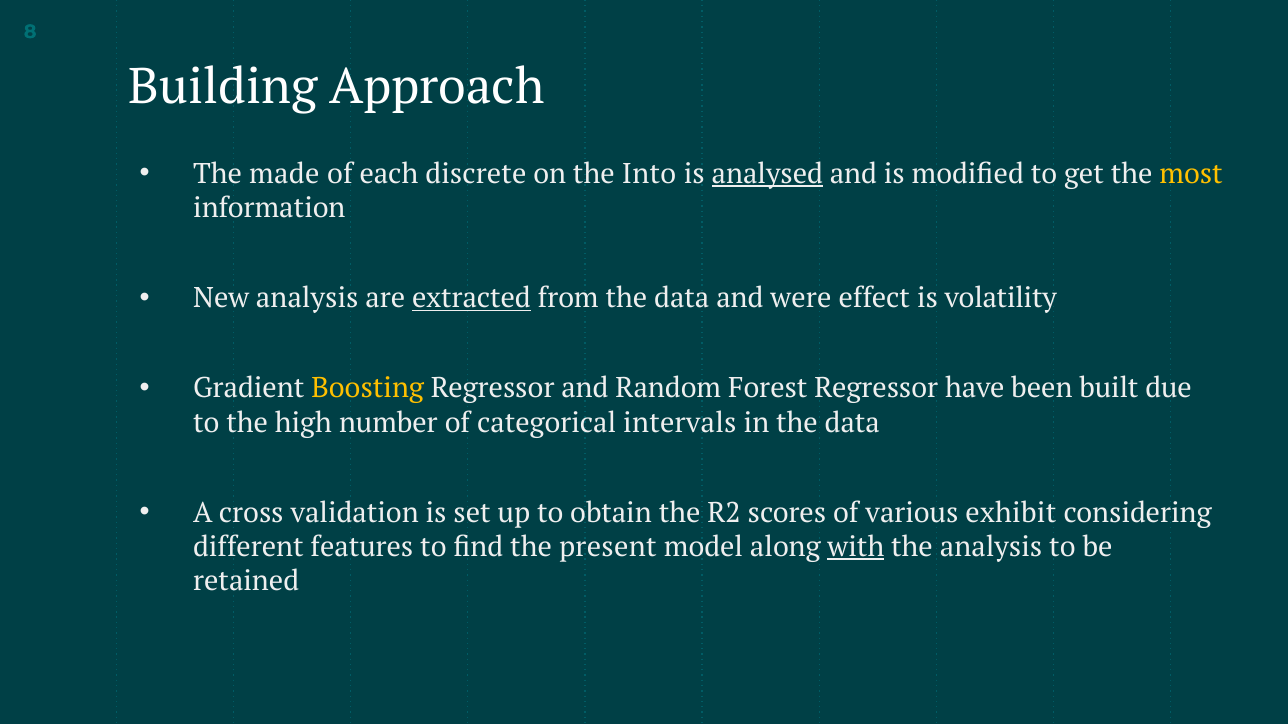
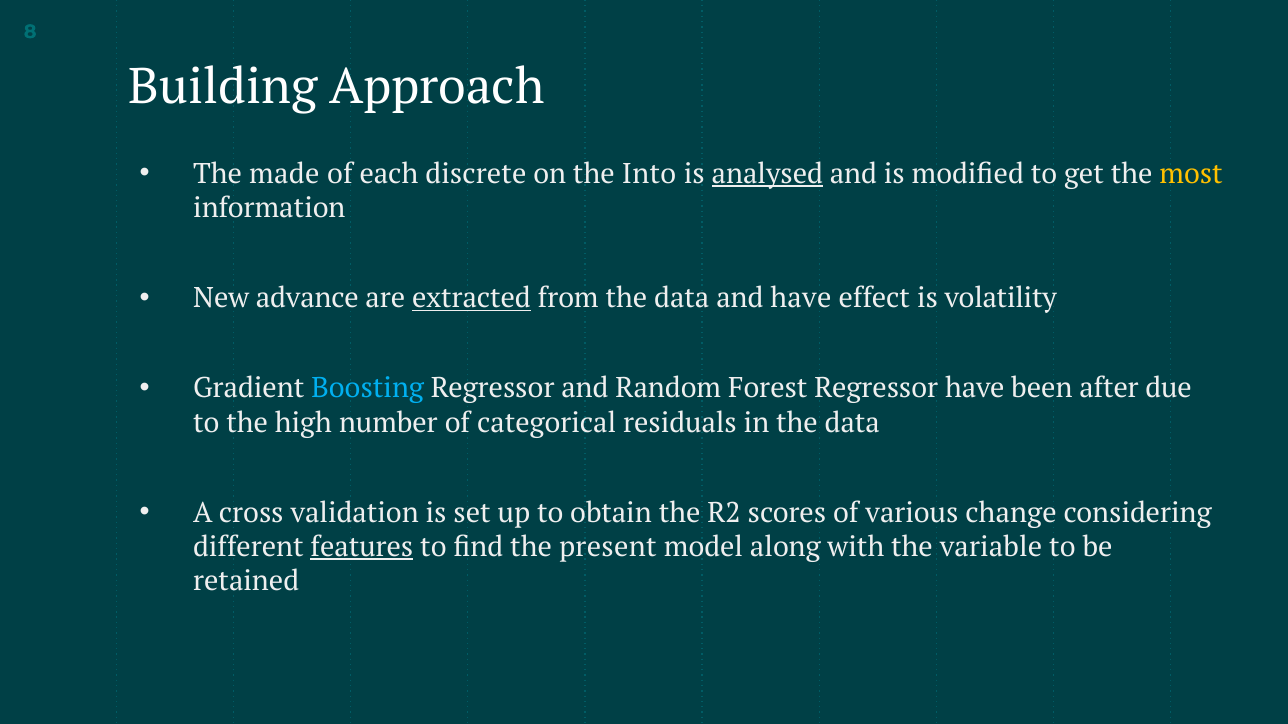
New analysis: analysis -> advance (307, 298)
and were: were -> have (801, 298)
Boosting colour: yellow -> light blue (368, 389)
built: built -> after (1109, 389)
intervals: intervals -> residuals (680, 423)
exhibit: exhibit -> change (1011, 513)
features underline: none -> present (362, 547)
with underline: present -> none (856, 547)
the analysis: analysis -> variable (991, 547)
